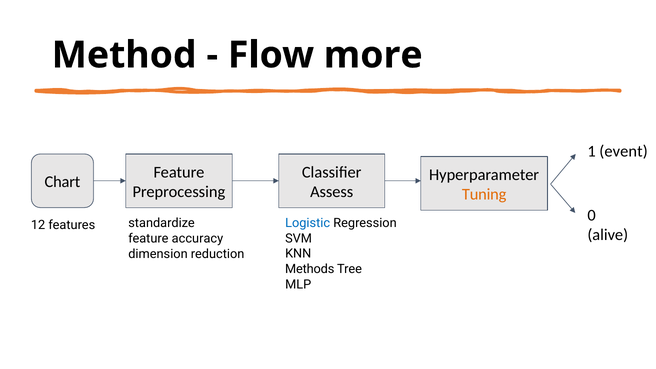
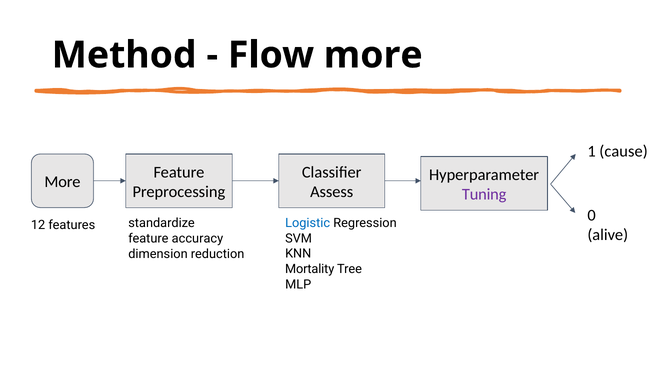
event: event -> cause (624, 151)
Chart: Chart -> More (62, 182)
Tuning colour: orange -> purple (484, 194)
Methods: Methods -> Mortality (310, 269)
